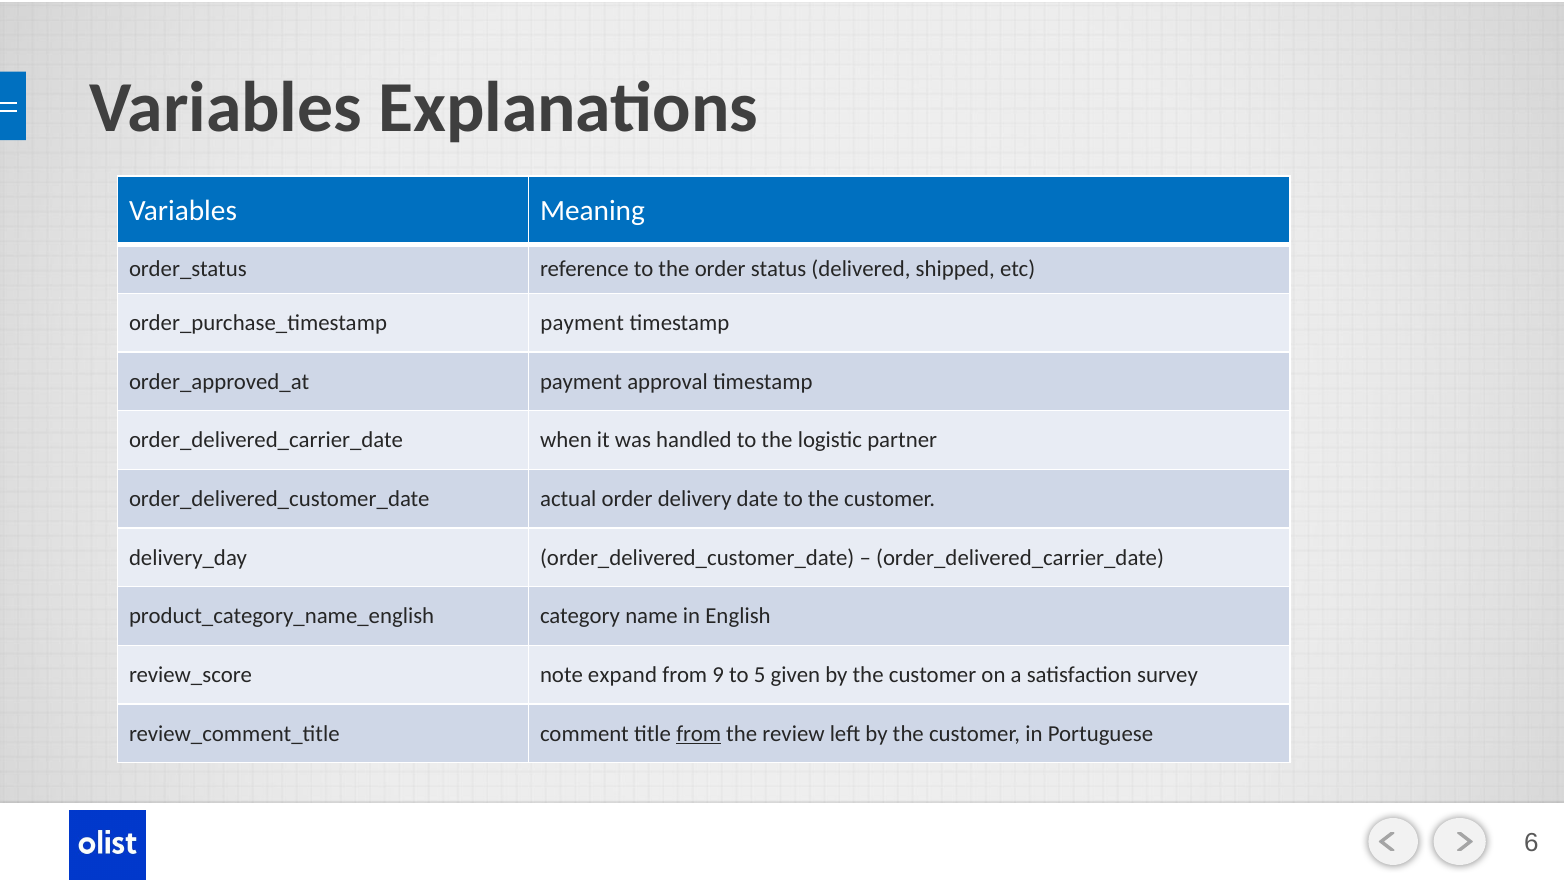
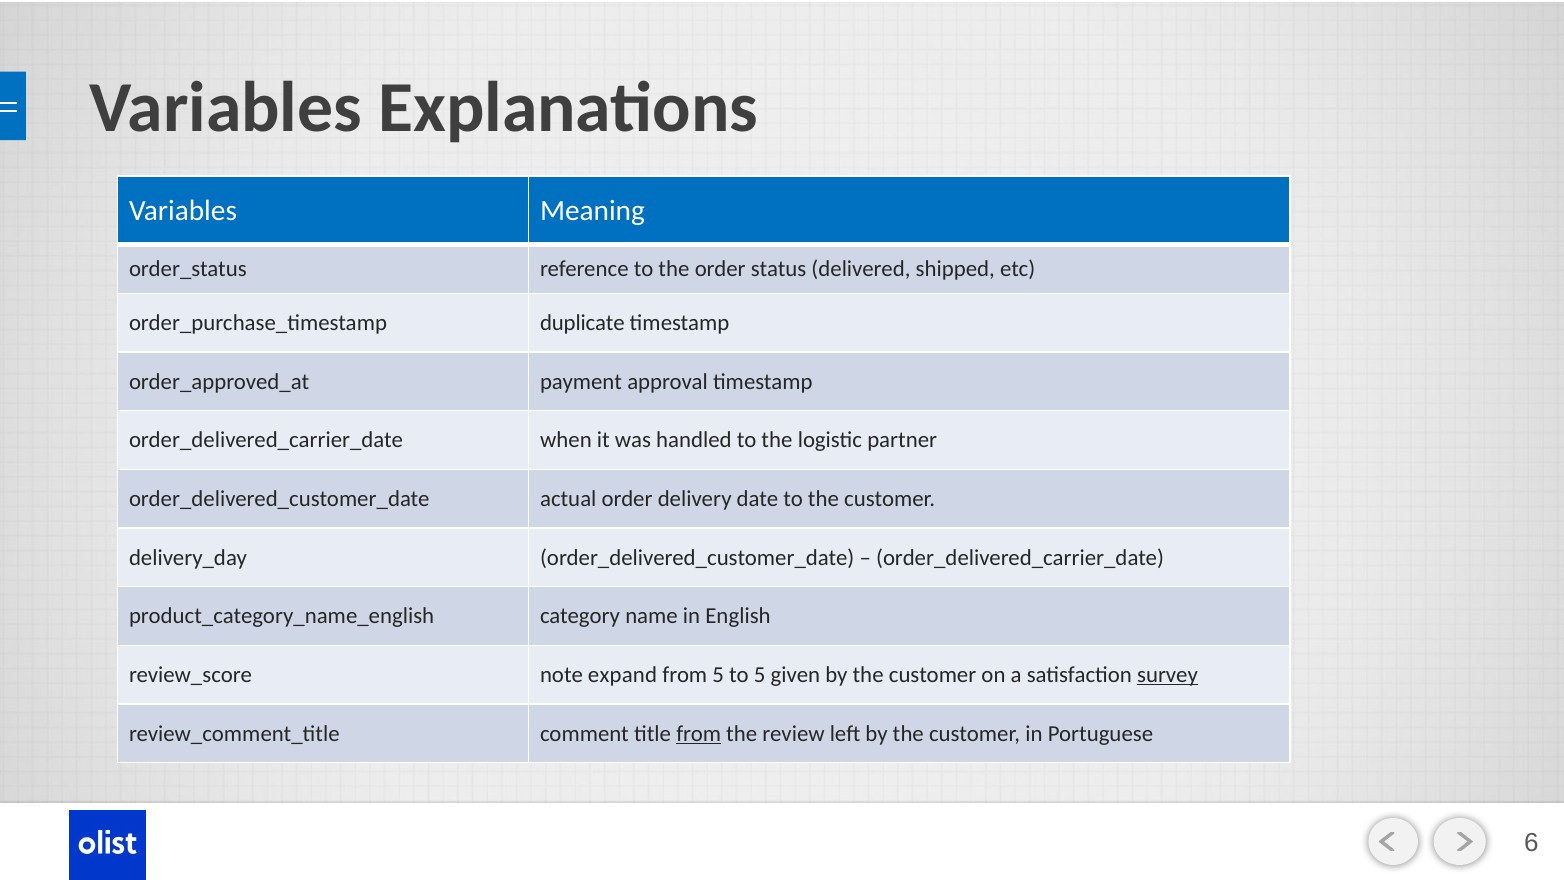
payment: payment -> duplicate (582, 323)
from 9: 9 -> 5 (718, 675)
survey underline: none -> present (1167, 675)
